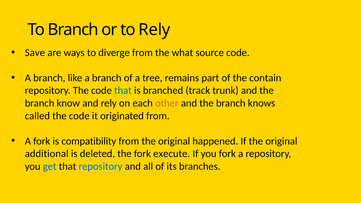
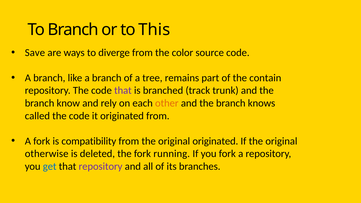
to Rely: Rely -> This (154, 30)
what: what -> color (182, 53)
that colour: blue -> purple (123, 91)
original happened: happened -> originated (215, 141)
additional: additional -> otherwise (47, 154)
execute: execute -> running (172, 154)
repository colour: blue -> purple (101, 166)
